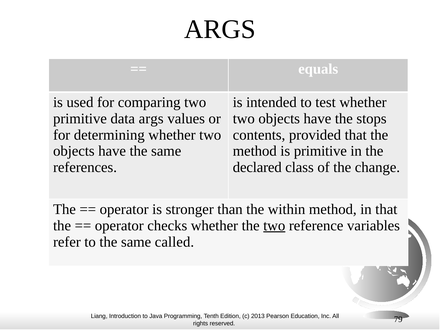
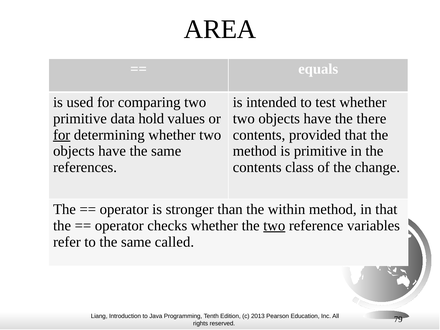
ARGS: ARGS -> AREA (220, 29)
data args: args -> hold (151, 119)
stops: stops -> there (371, 119)
for underline: none -> present (62, 135)
declared: declared -> contents (257, 167)
